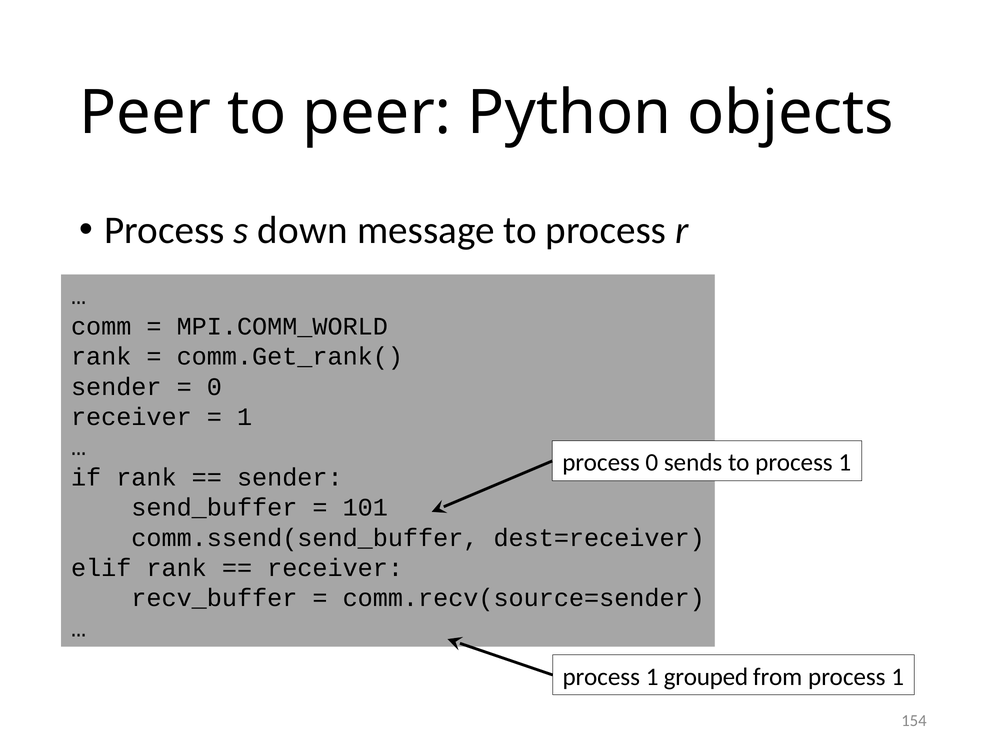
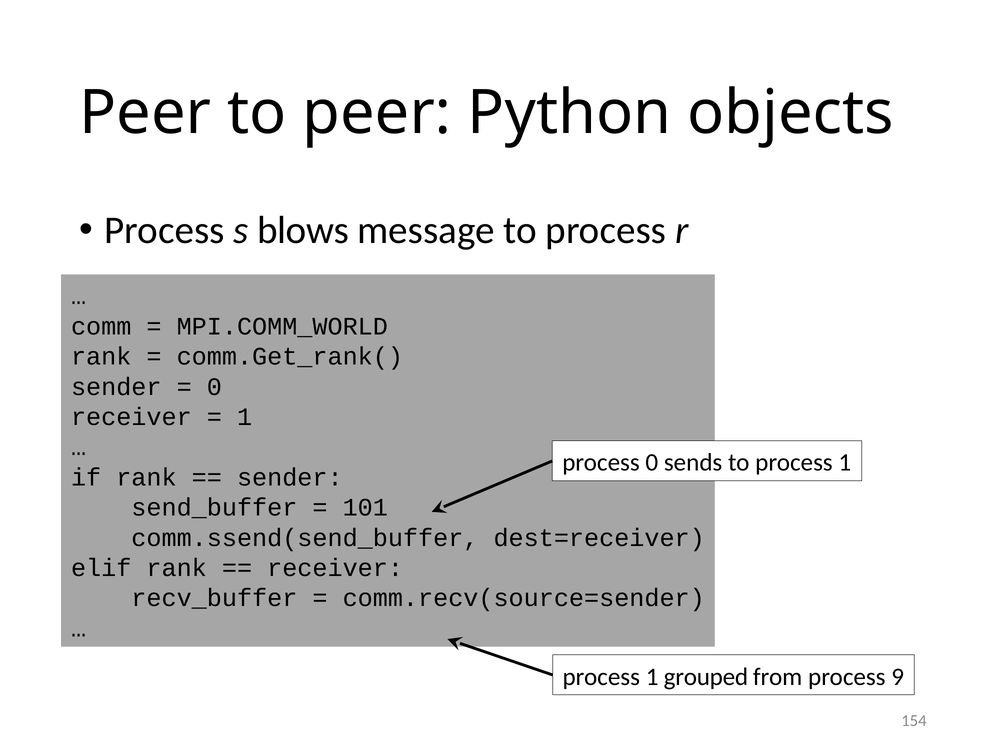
down: down -> blows (303, 230)
from process 1: 1 -> 9 (898, 676)
